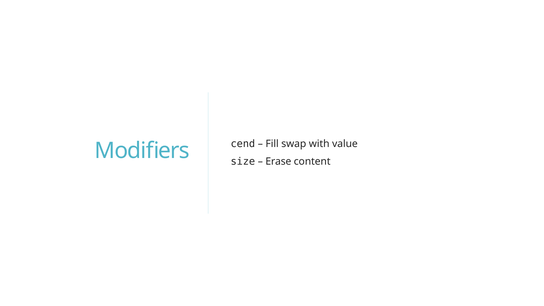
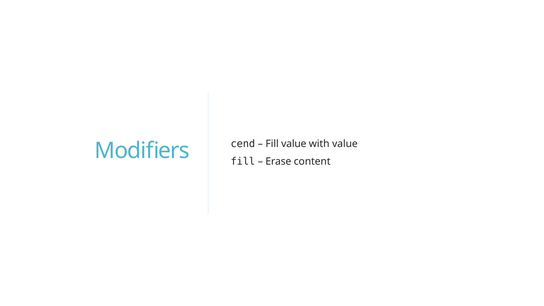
Fill swap: swap -> value (294, 144)
size: size -> fill (243, 162)
